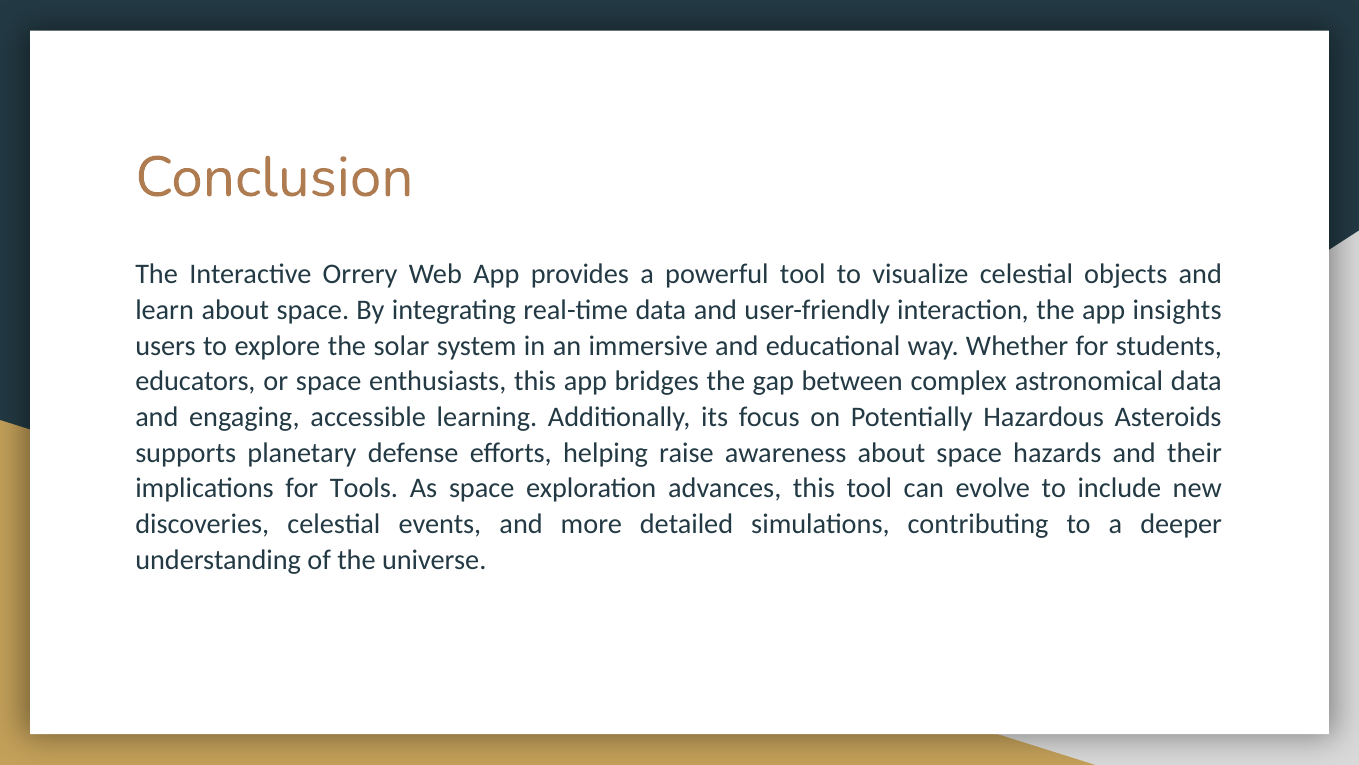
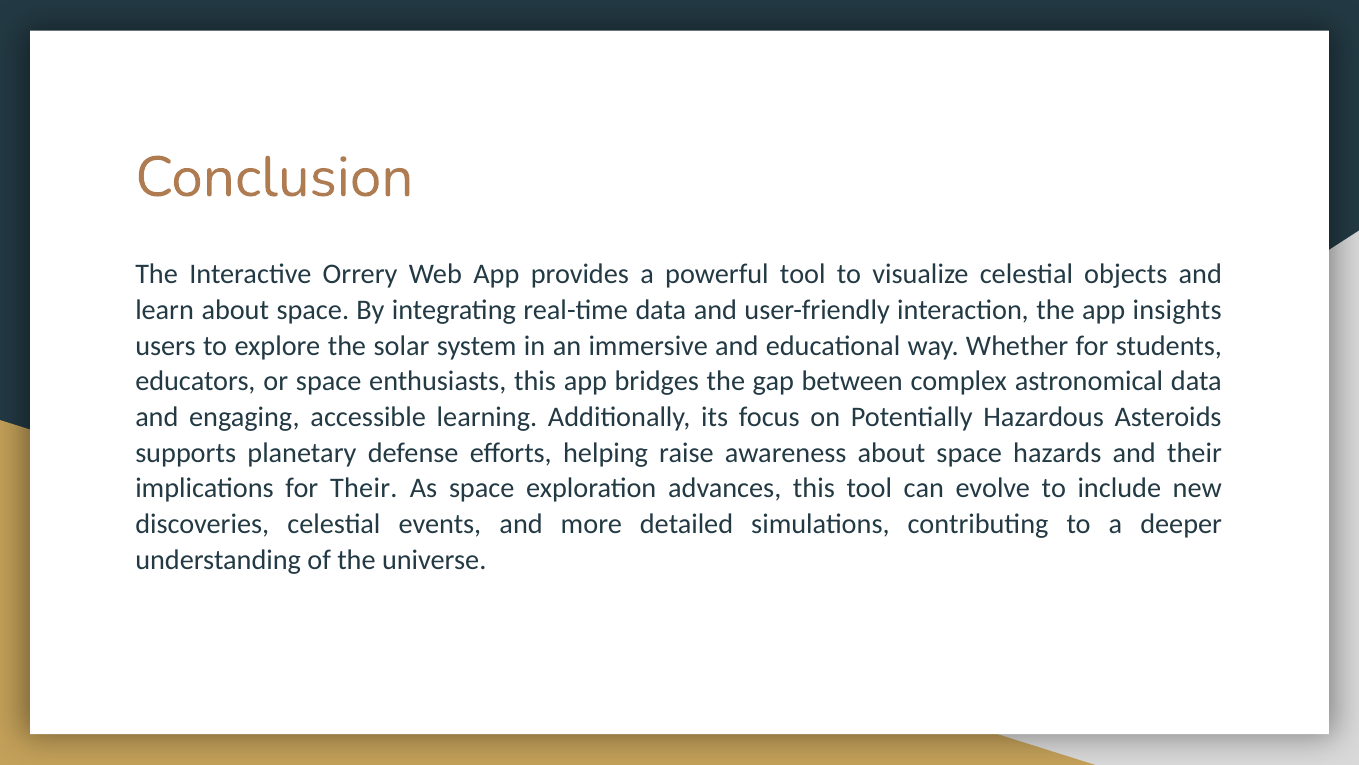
for Tools: Tools -> Their (364, 488)
